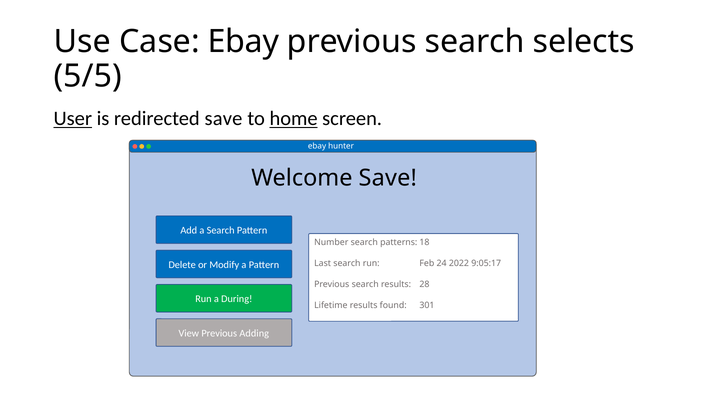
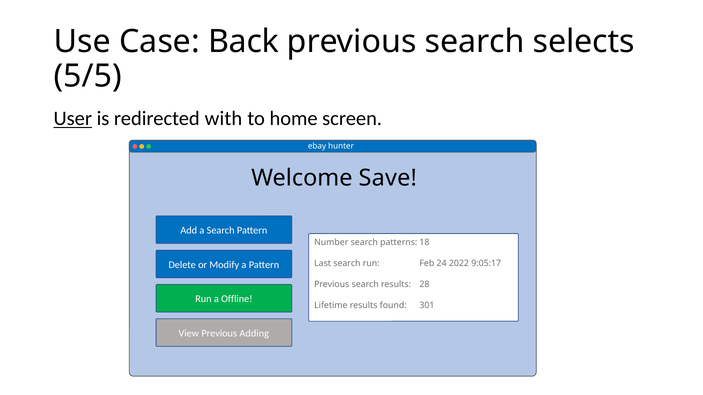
Case Ebay: Ebay -> Back (243, 42)
redirected save: save -> with (223, 119)
home underline: present -> none (294, 119)
During: During -> Offline (237, 299)
